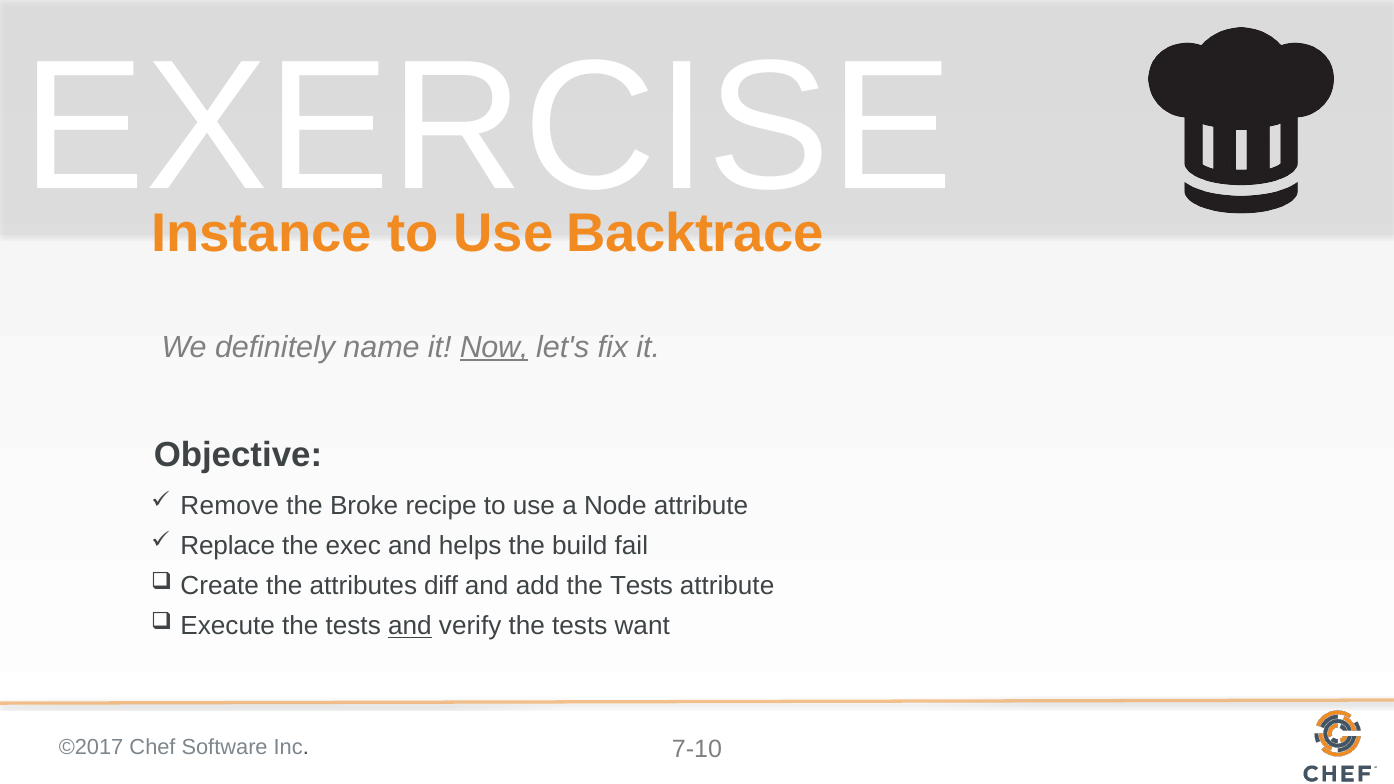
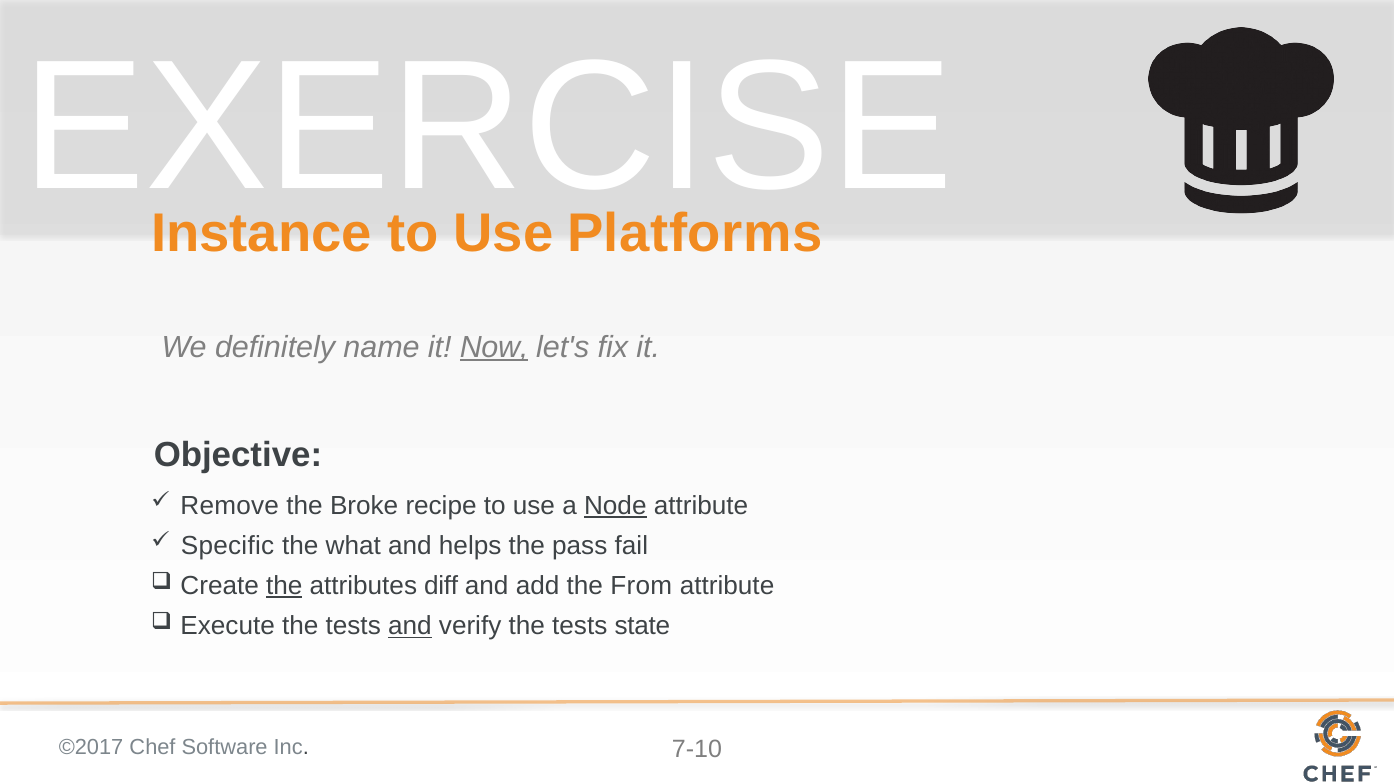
Backtrace: Backtrace -> Platforms (695, 233)
Node underline: none -> present (615, 506)
Replace: Replace -> Specific (228, 546)
exec: exec -> what (353, 546)
build: build -> pass (580, 546)
the underline: none -> present (284, 586)
add the Tests: Tests -> From (641, 586)
want: want -> state (642, 626)
